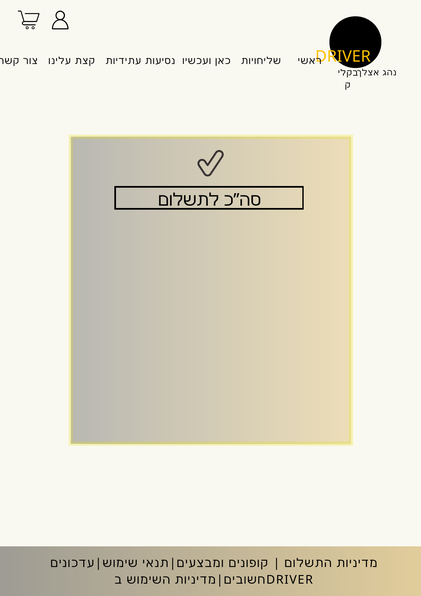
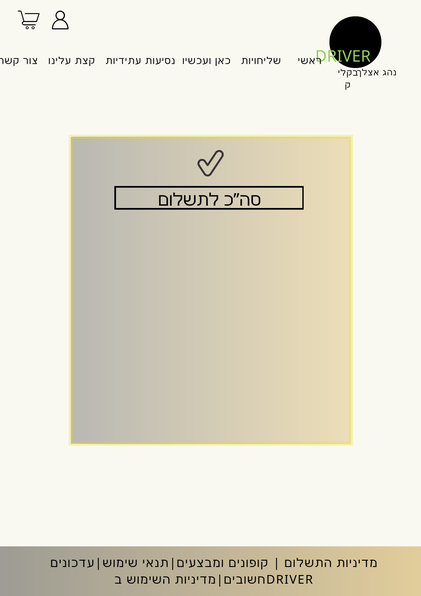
DRIVER colour: yellow -> light green (343, 56)
